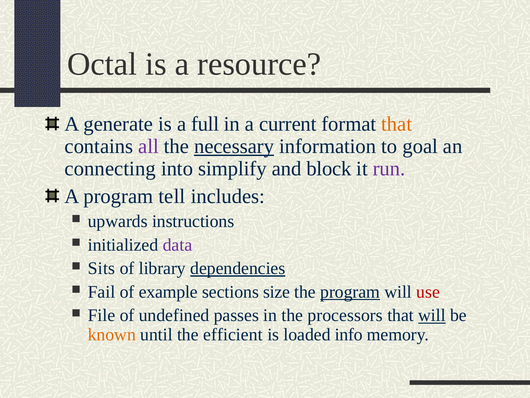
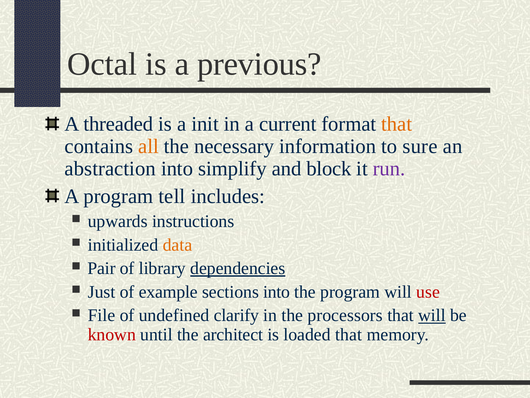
resource: resource -> previous (259, 64)
generate: generate -> threaded (118, 124)
full: full -> init (205, 124)
all colour: purple -> orange (148, 146)
necessary underline: present -> none (234, 146)
goal: goal -> sure (420, 146)
connecting: connecting -> abstraction (110, 169)
data colour: purple -> orange (177, 245)
Sits: Sits -> Pair (102, 268)
Fail: Fail -> Just (102, 292)
sections size: size -> into (277, 292)
program underline: present -> none (350, 292)
passes: passes -> clarify (236, 315)
known colour: orange -> red (112, 334)
efficient: efficient -> architect (233, 334)
loaded info: info -> that (349, 334)
